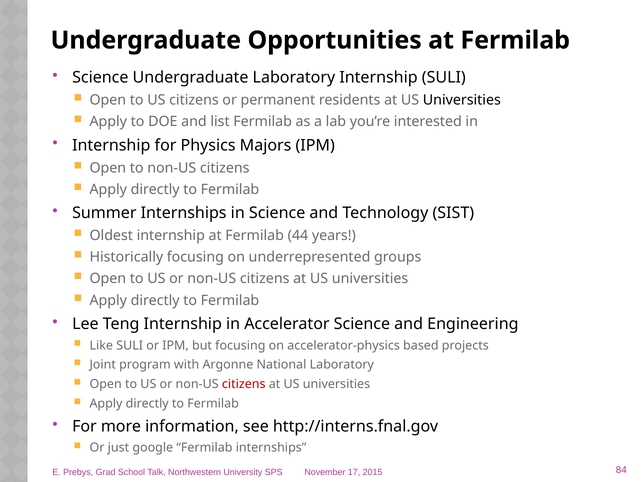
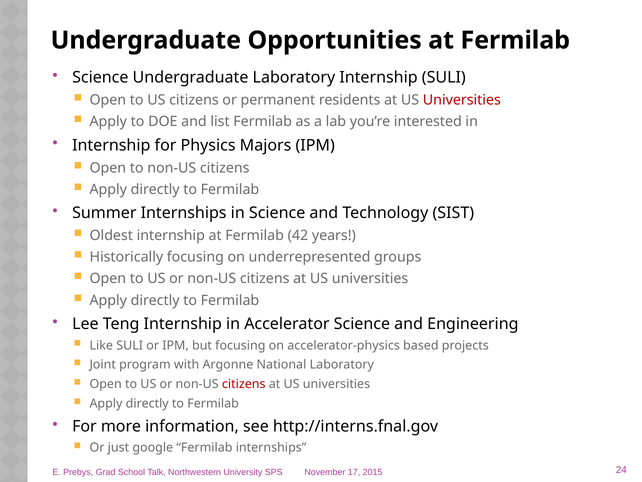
Universities colour: black -> red (462, 100)
44: 44 -> 42 (298, 235)
84: 84 -> 24 (621, 470)
